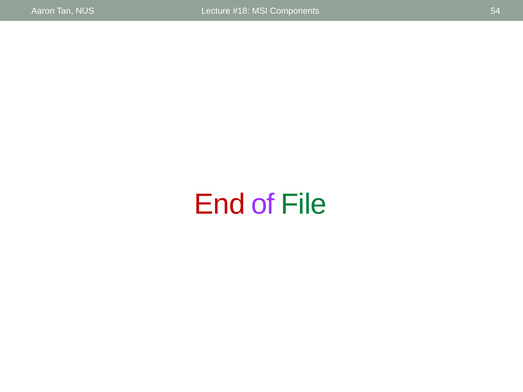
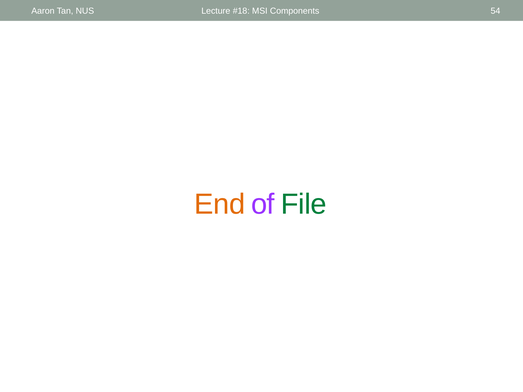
End colour: red -> orange (220, 204)
